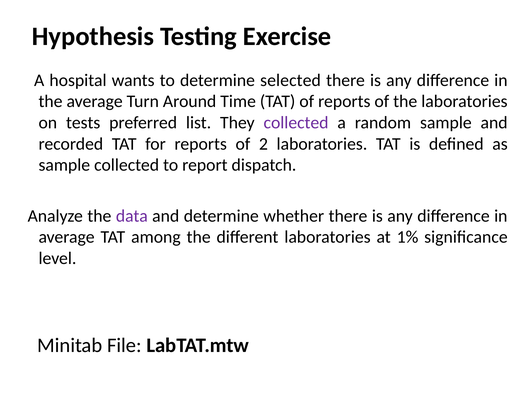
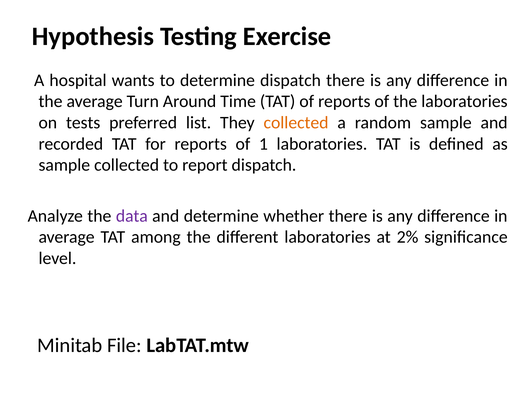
determine selected: selected -> dispatch (291, 80)
collected colour: purple -> orange (296, 123)
2: 2 -> 1 (263, 144)
1%: 1% -> 2% (408, 237)
